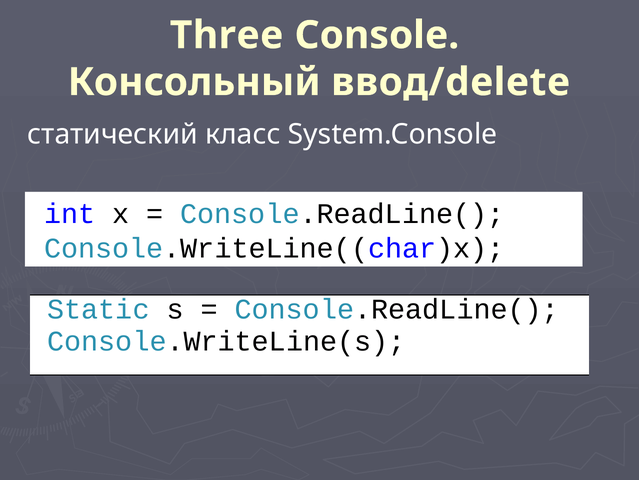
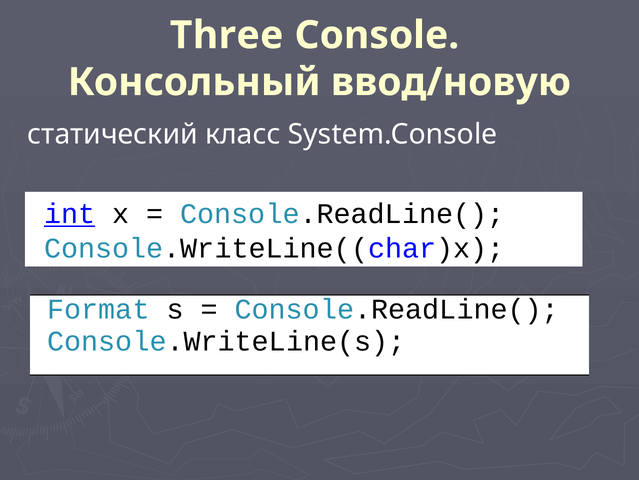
ввод/delete: ввод/delete -> ввод/новую (451, 82)
int underline: none -> present (70, 214)
Static: Static -> Format (98, 309)
